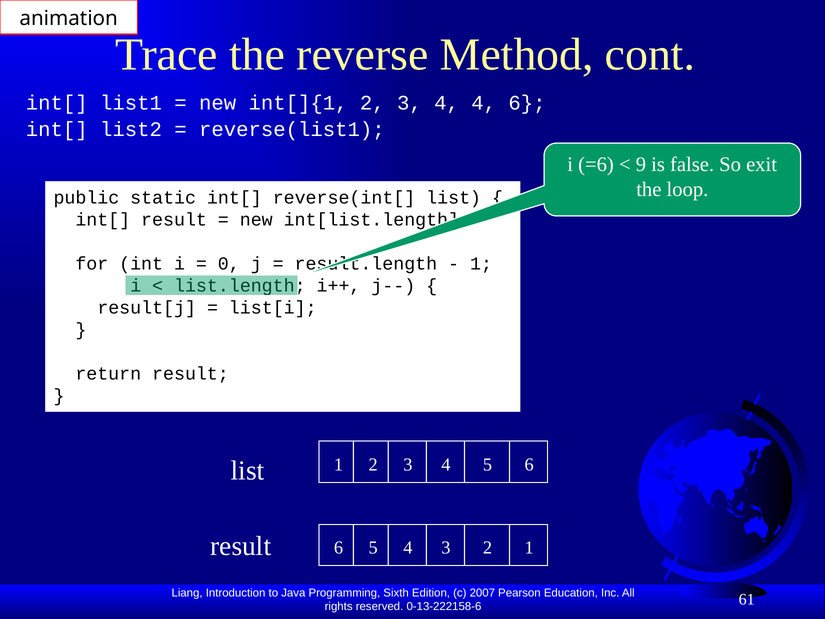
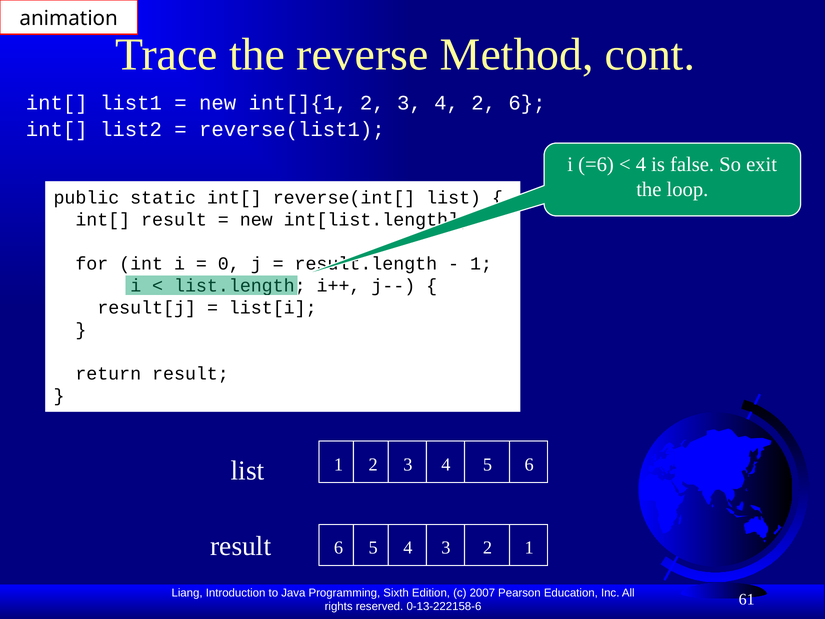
4 4: 4 -> 2 (484, 103)
9: 9 -> 4 (641, 164)
